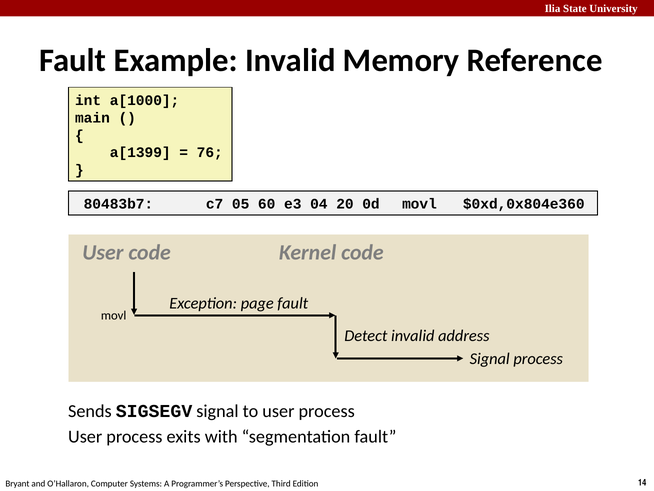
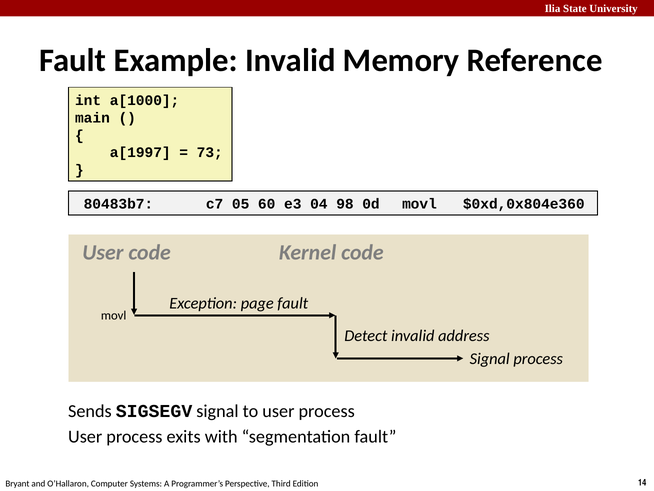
a[1399: a[1399 -> a[1997 (140, 153)
76: 76 -> 73 (210, 153)
20: 20 -> 98 (345, 204)
